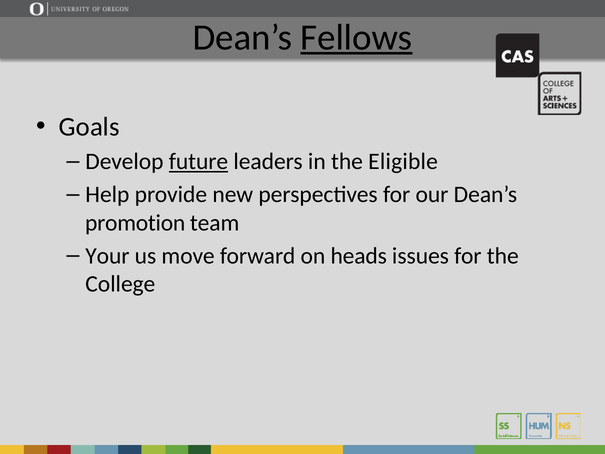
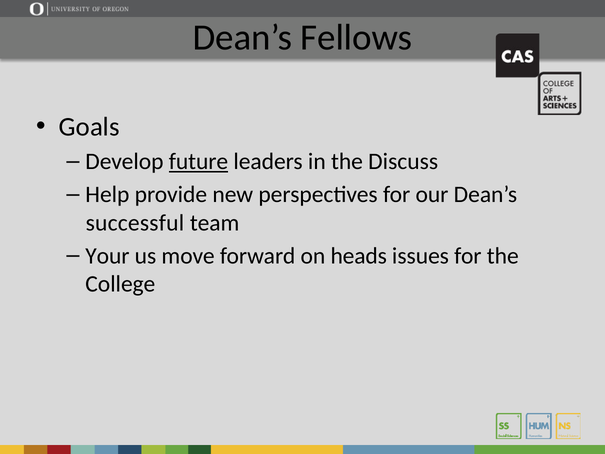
Fellows underline: present -> none (356, 37)
Eligible: Eligible -> Discuss (403, 162)
promotion: promotion -> successful (135, 223)
